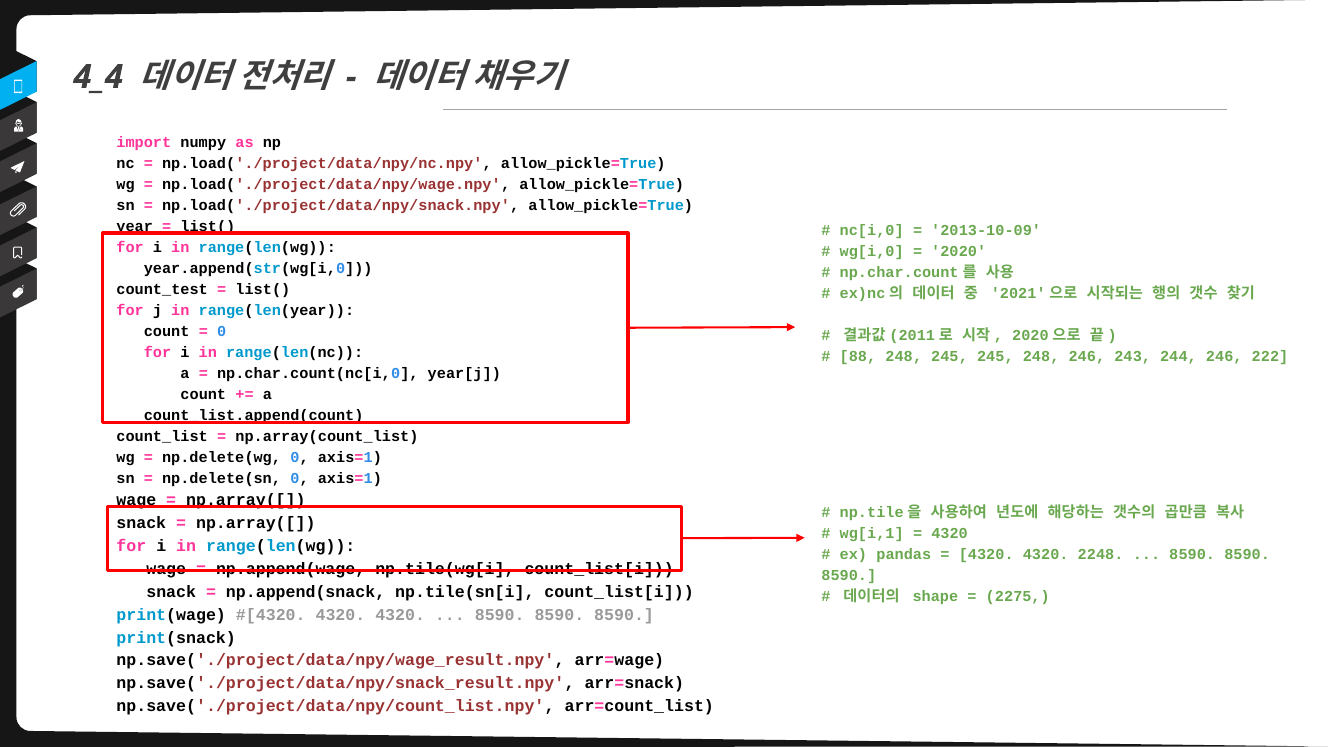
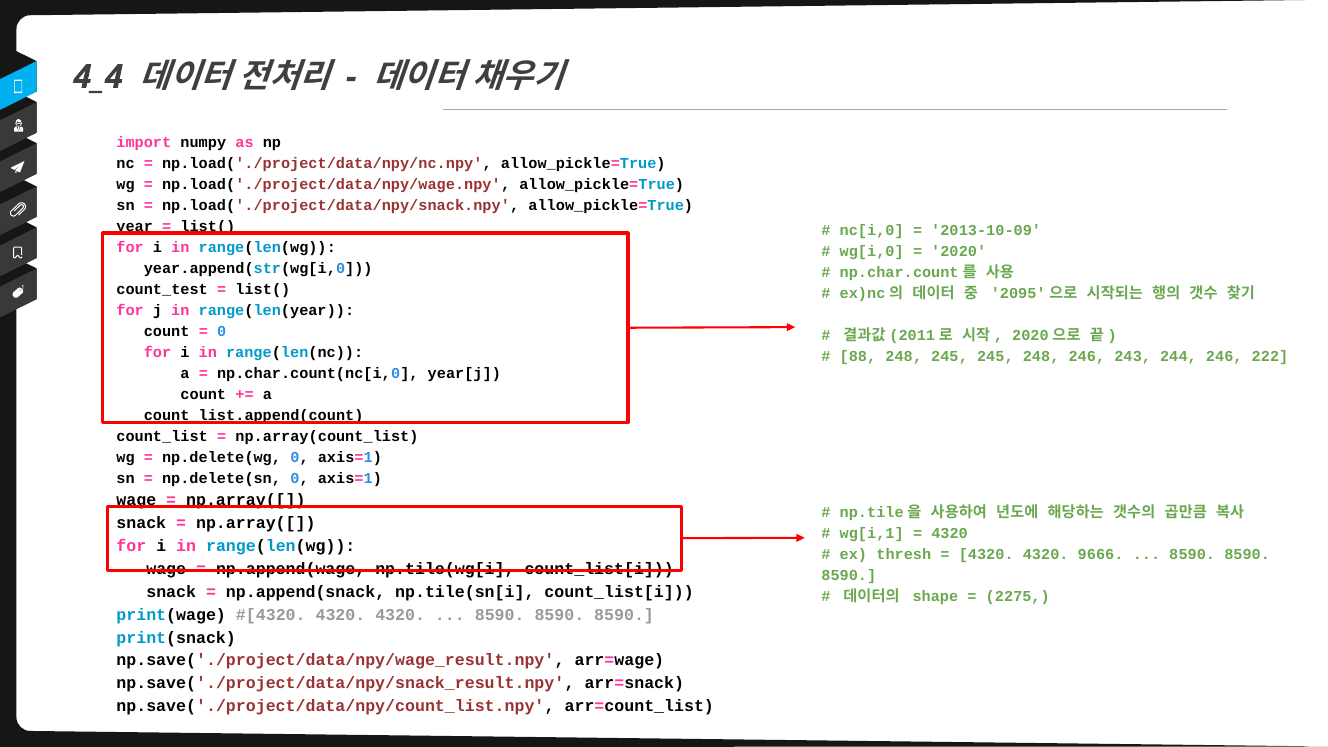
2021: 2021 -> 2095 (1018, 294)
pandas: pandas -> thresh (904, 555)
2248: 2248 -> 9666 (1101, 555)
